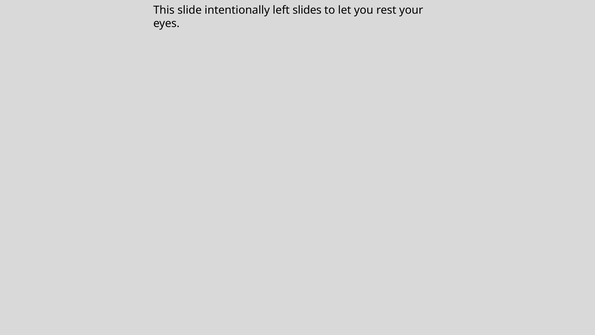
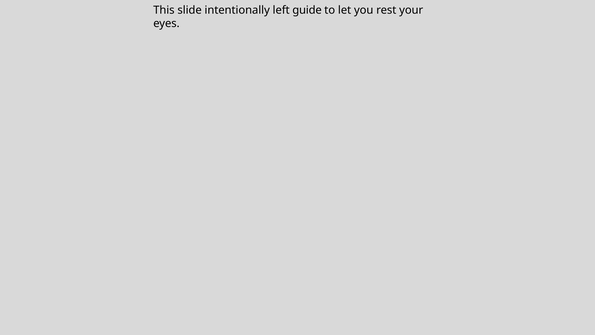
slides: slides -> guide (307, 10)
